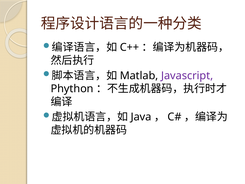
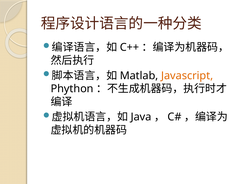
Javascript colour: purple -> orange (187, 76)
